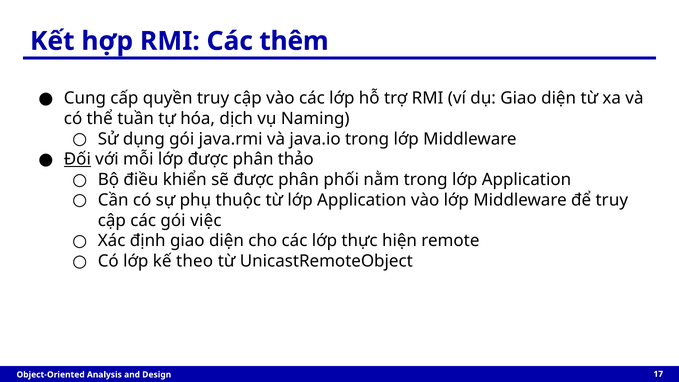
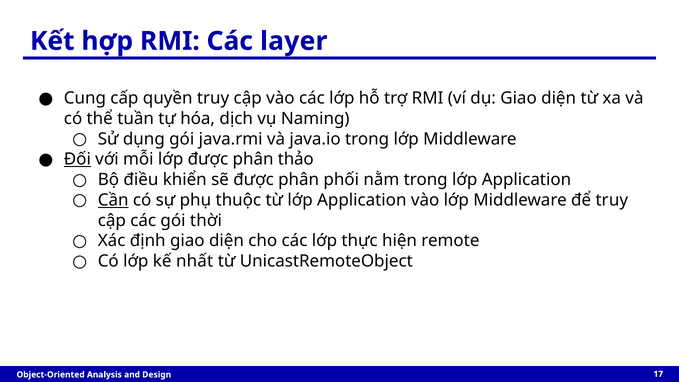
thêm: thêm -> layer (294, 41)
Cần underline: none -> present (113, 200)
việc: việc -> thời (206, 220)
theo: theo -> nhất (195, 261)
